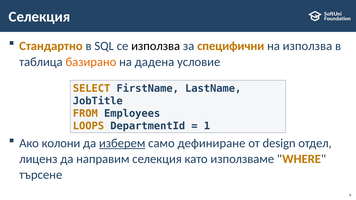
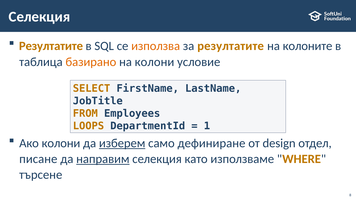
Стандартно: Стандартно -> Резултатите (51, 46)
използва colour: black -> orange (156, 46)
за специфични: специфични -> резултатите (231, 46)
на използва: използва -> колоните (308, 46)
на дадена: дадена -> колони (154, 62)
лиценз: лиценз -> писане (38, 159)
направим underline: none -> present (103, 159)
